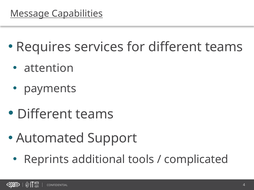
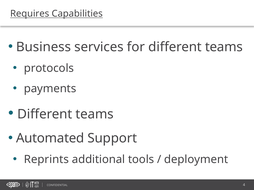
Message: Message -> Requires (30, 14)
Requires: Requires -> Business (44, 47)
attention: attention -> protocols (49, 68)
complicated: complicated -> deployment (196, 160)
